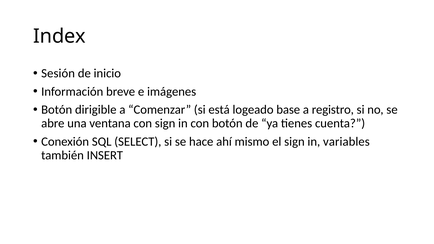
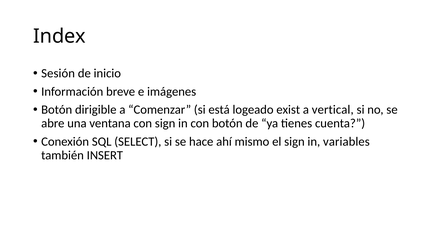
base: base -> exist (288, 110)
registro: registro -> vertical (333, 110)
